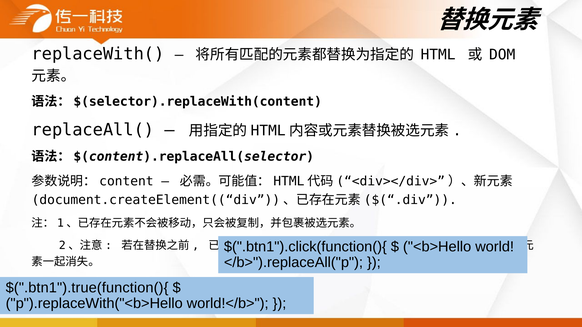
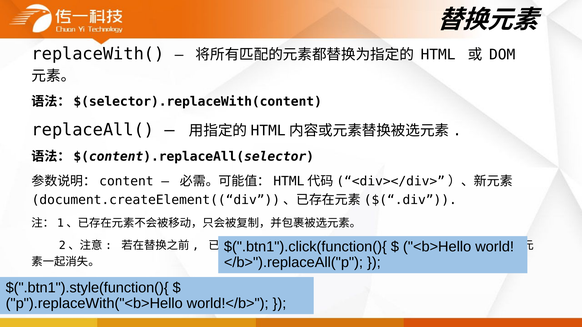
$(".btn1").true(function(){: $(".btn1").true(function(){ -> $(".btn1").style(function(){ (87, 288)
